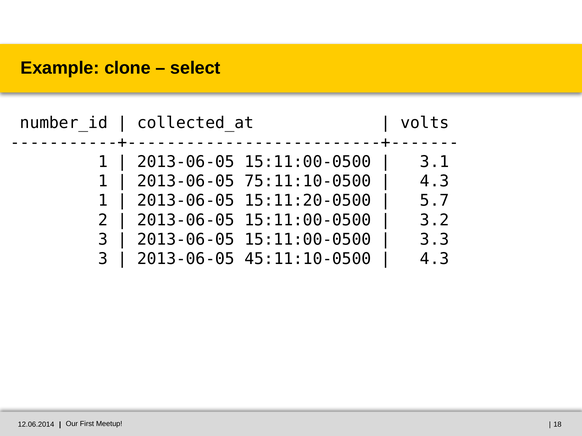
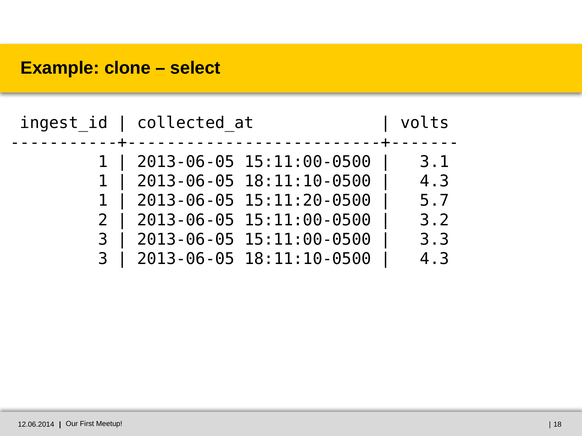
number_id: number_id -> ingest_id (64, 123)
75:11:10-0500: 75:11:10-0500 -> 18:11:10-0500 (308, 181)
45:11:10-0500: 45:11:10-0500 -> 18:11:10-0500 (308, 259)
